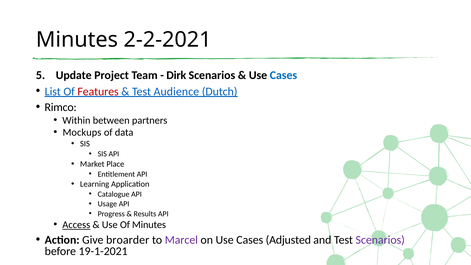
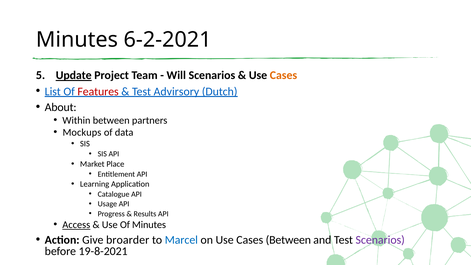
2-2-2021: 2-2-2021 -> 6-2-2021 (168, 40)
Update underline: none -> present (74, 75)
Dirk: Dirk -> Will (176, 75)
Cases colour: blue -> orange (283, 75)
Audience: Audience -> Advirsory (176, 91)
Rimco: Rimco -> About (61, 107)
Marcel colour: purple -> blue (181, 240)
Cases Adjusted: Adjusted -> Between (288, 240)
19-1-2021: 19-1-2021 -> 19-8-2021 (103, 251)
